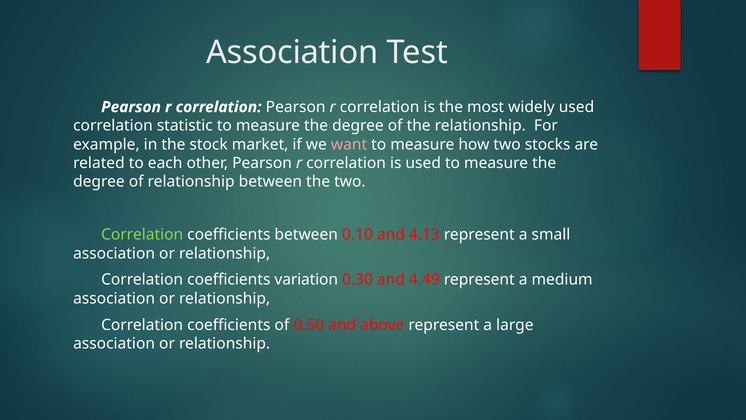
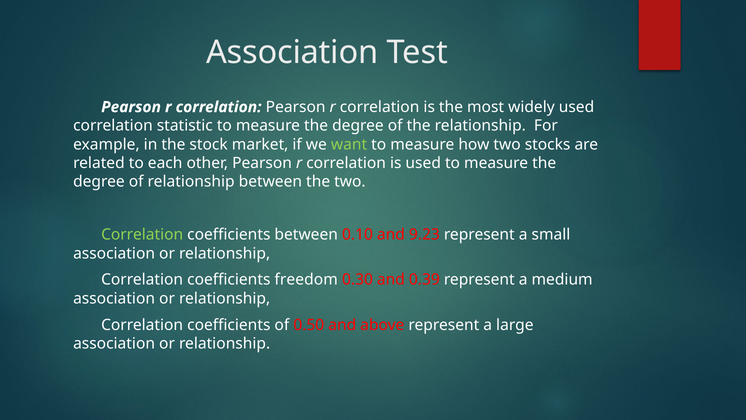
want colour: pink -> light green (349, 144)
4.13: 4.13 -> 9.23 (424, 234)
variation: variation -> freedom (306, 280)
4.49: 4.49 -> 0.39 (424, 280)
